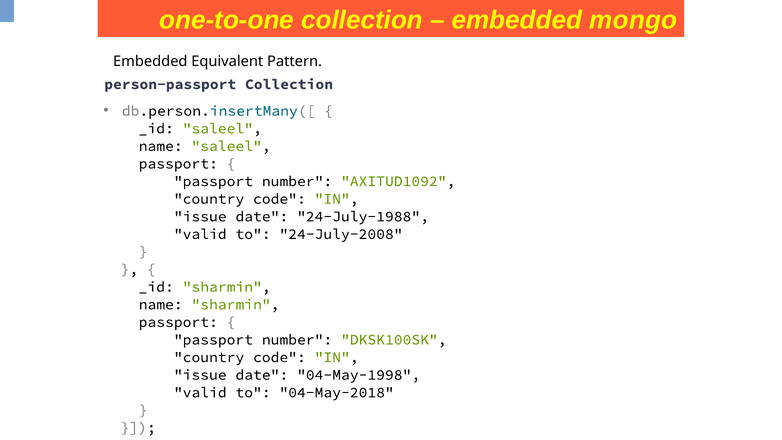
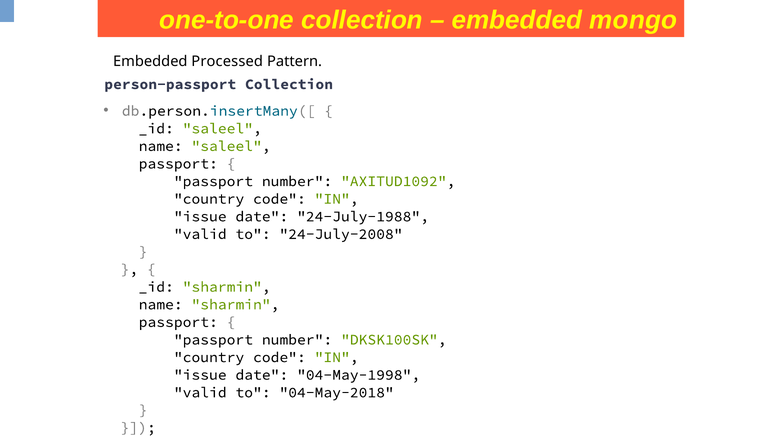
Equivalent: Equivalent -> Processed (227, 62)
